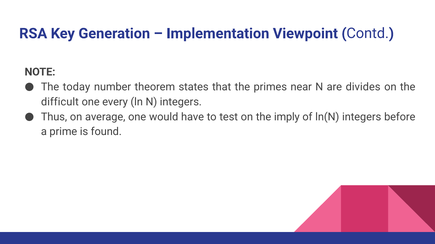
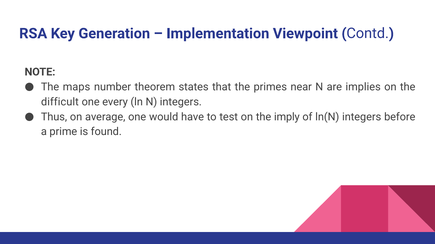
today: today -> maps (76, 87)
divides: divides -> implies (363, 87)
